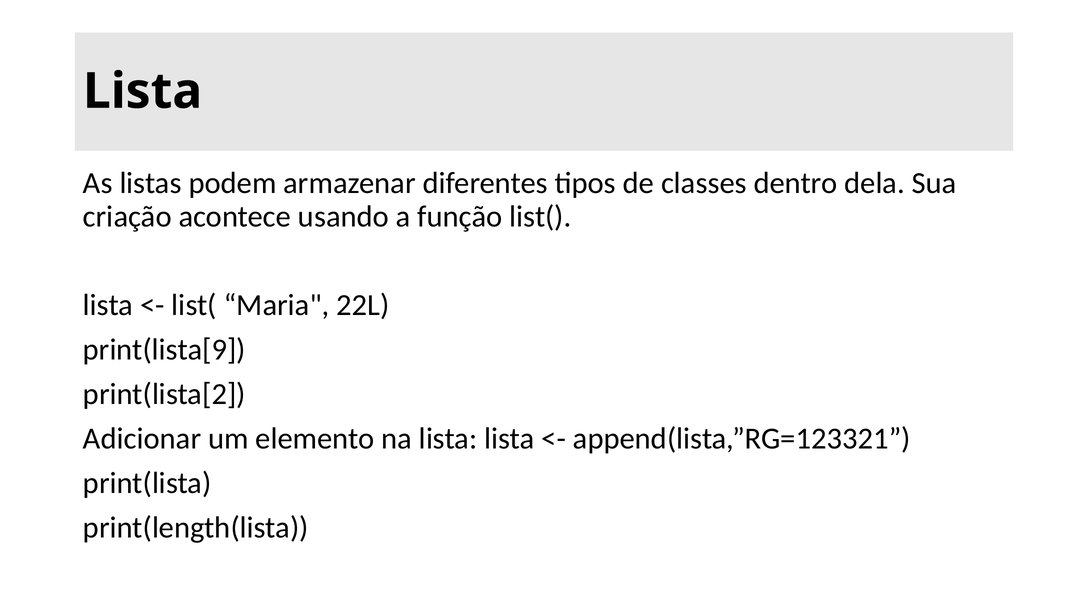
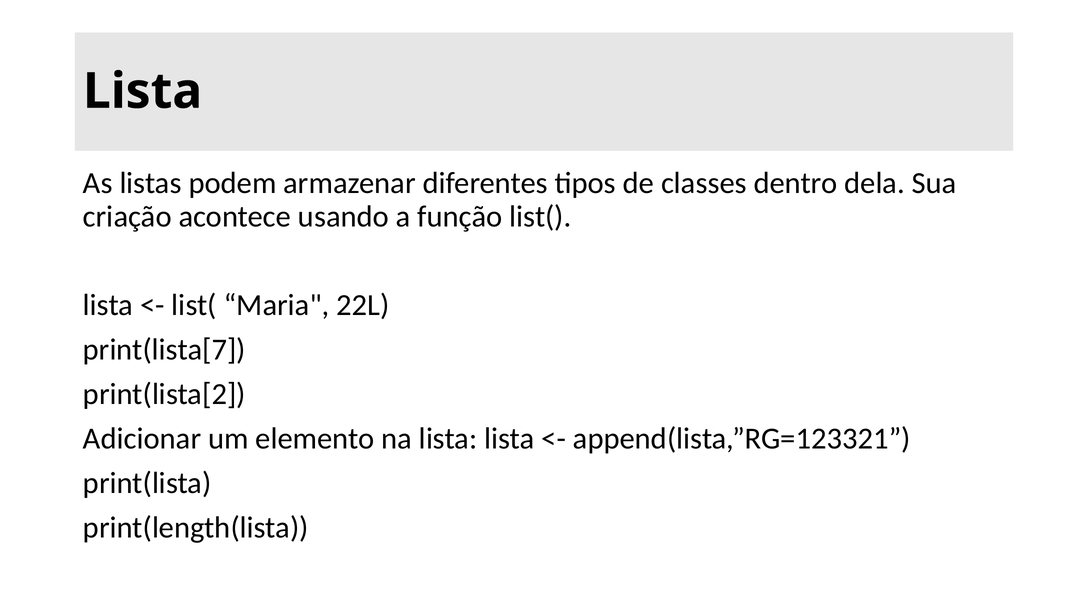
print(lista[9: print(lista[9 -> print(lista[7 (164, 350)
